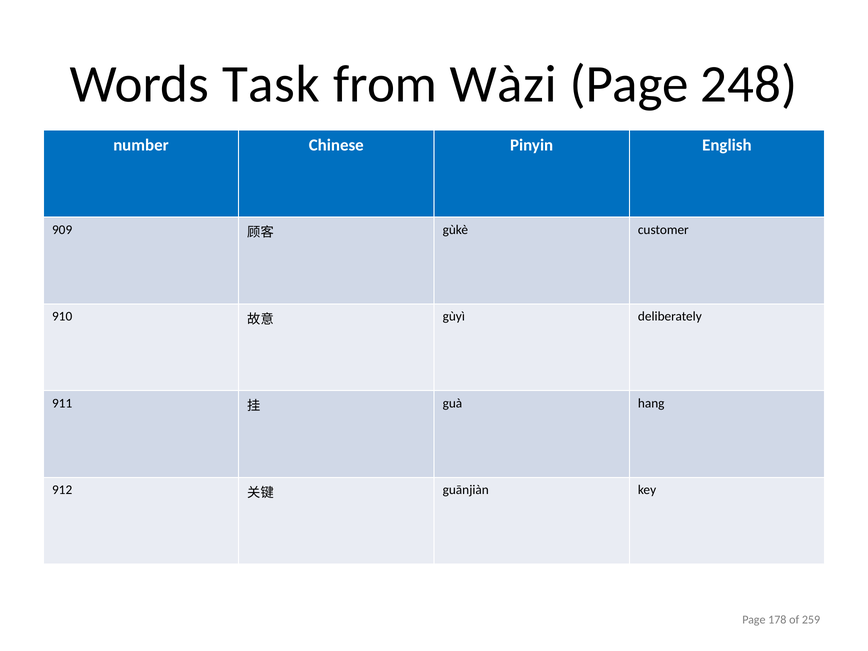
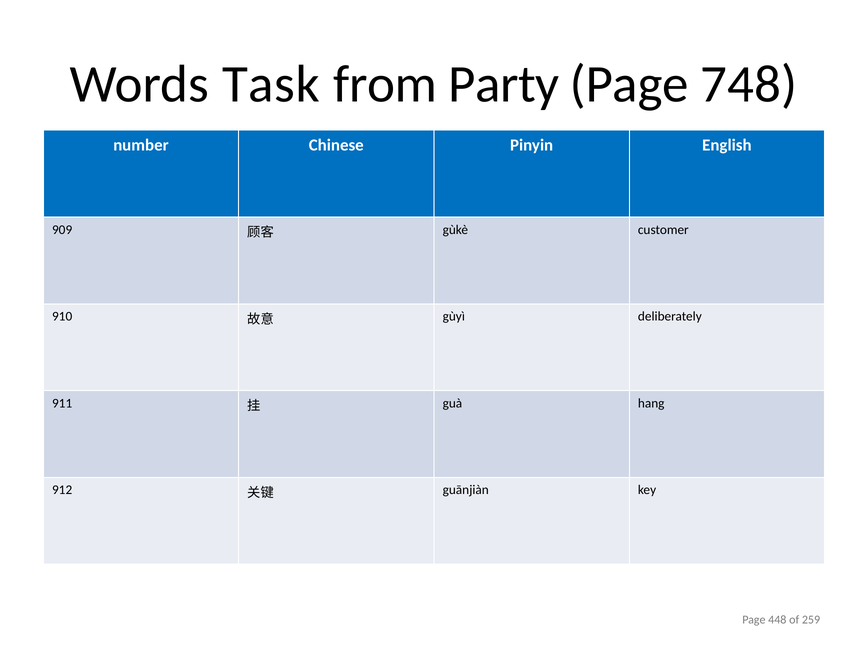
Wàzi: Wàzi -> Party (504, 84)
248: 248 -> 748 (749, 84)
178: 178 -> 448 (777, 620)
